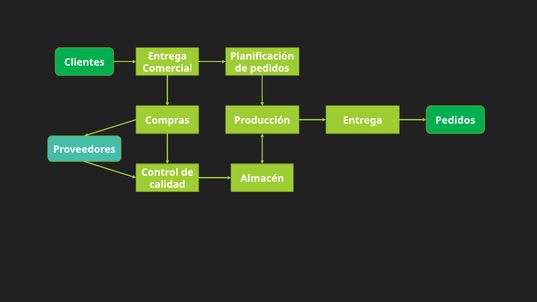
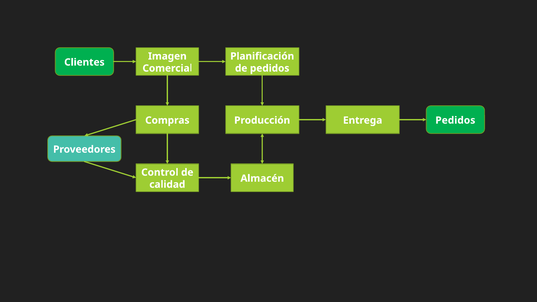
Entrega: Entrega -> Imagen (167, 56)
